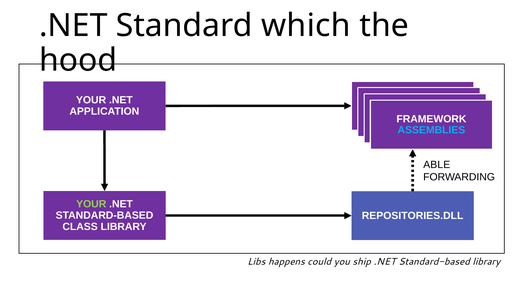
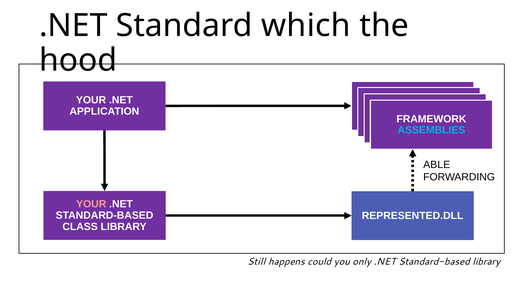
YOUR colour: light green -> pink (91, 204)
REPOSITORIES.DLL: REPOSITORIES.DLL -> REPRESENTED.DLL (413, 216)
Libs: Libs -> Still (256, 262)
ship: ship -> only (362, 262)
